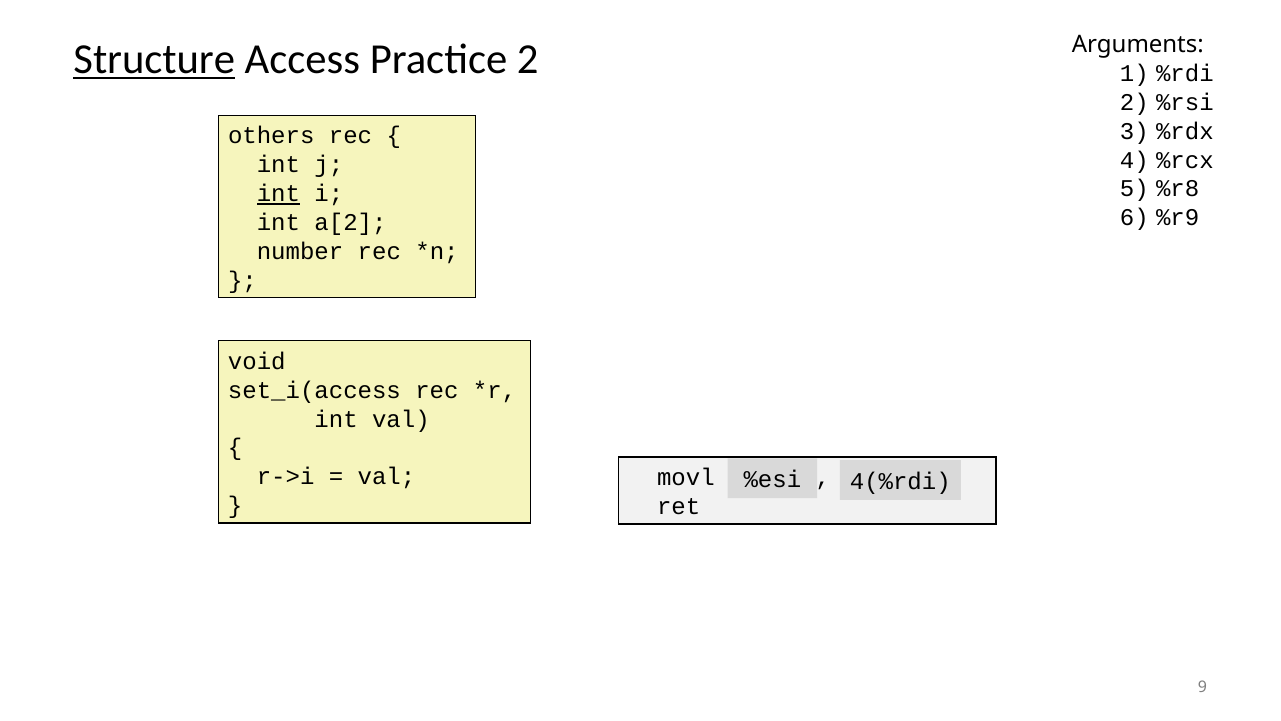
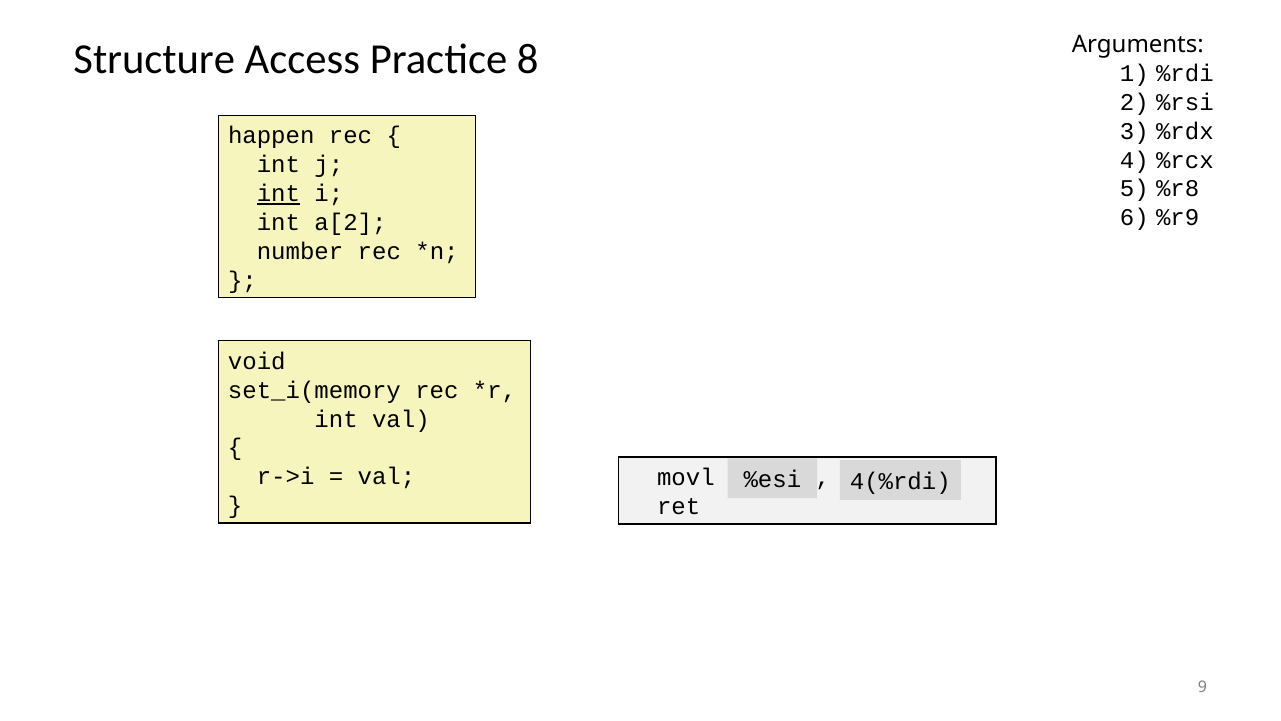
Structure underline: present -> none (154, 60)
Practice 2: 2 -> 8 (528, 60)
others: others -> happen (271, 136)
set_i(access: set_i(access -> set_i(memory (314, 390)
